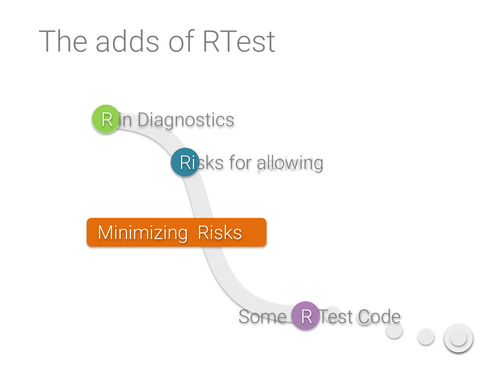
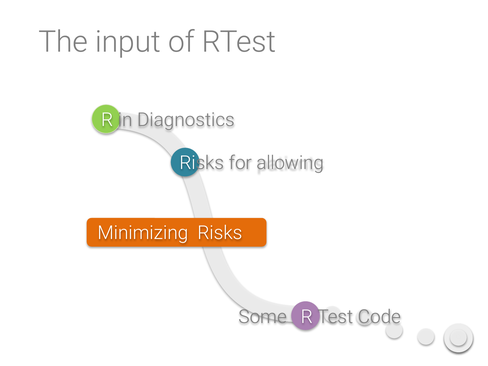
adds: adds -> input (128, 42)
